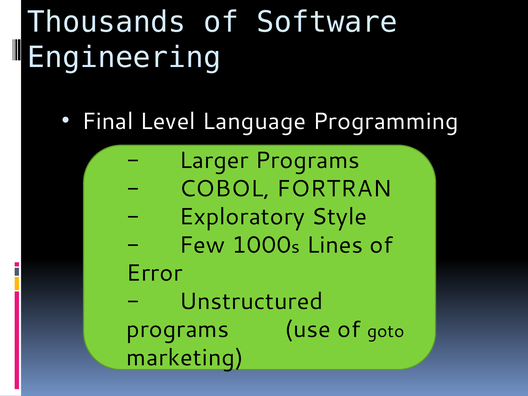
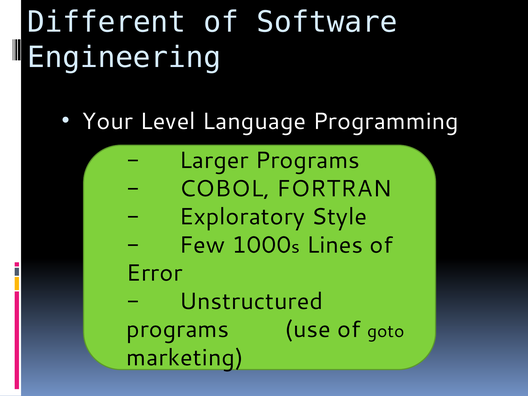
Thousands: Thousands -> Different (107, 22)
Final: Final -> Your (108, 121)
